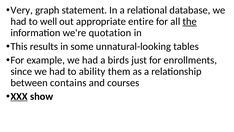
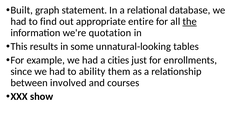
Very: Very -> Built (22, 10)
well: well -> find (48, 21)
birds: birds -> cities (118, 60)
contains: contains -> involved (68, 82)
XXX underline: present -> none (19, 96)
